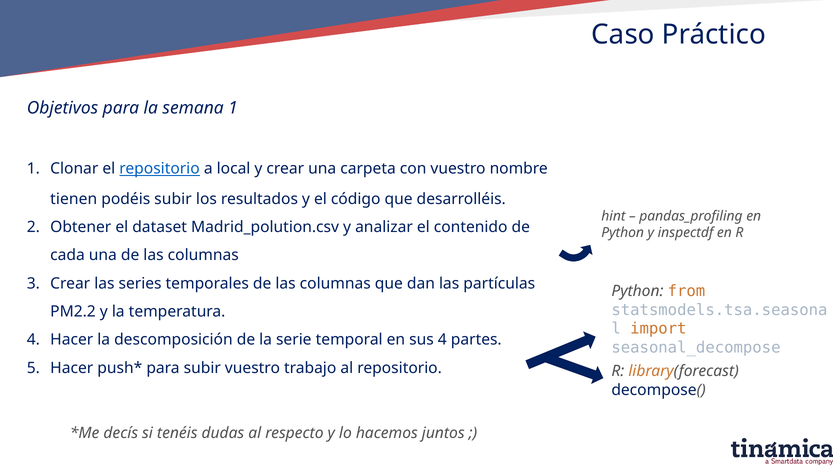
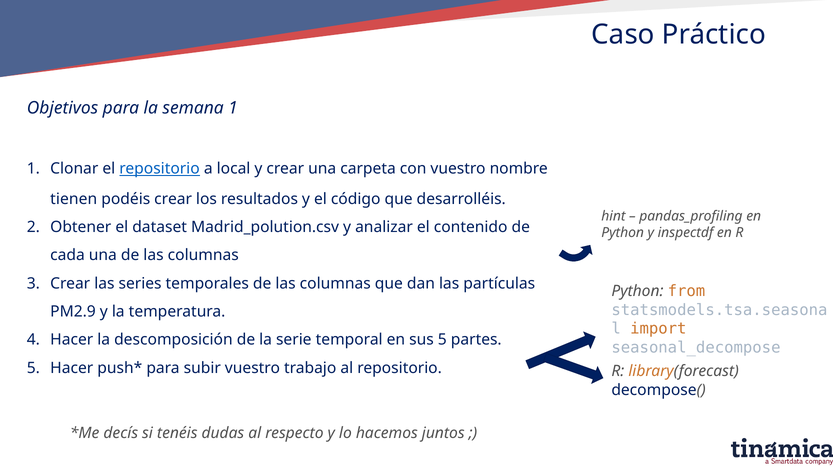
podéis subir: subir -> crear (173, 199)
PM2.2: PM2.2 -> PM2.9 (73, 311)
sus 4: 4 -> 5 (442, 339)
